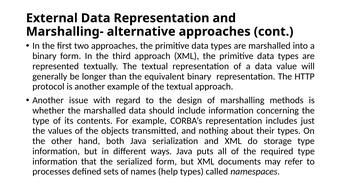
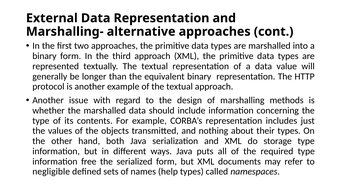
that: that -> free (89, 161)
processes: processes -> negligible (51, 171)
